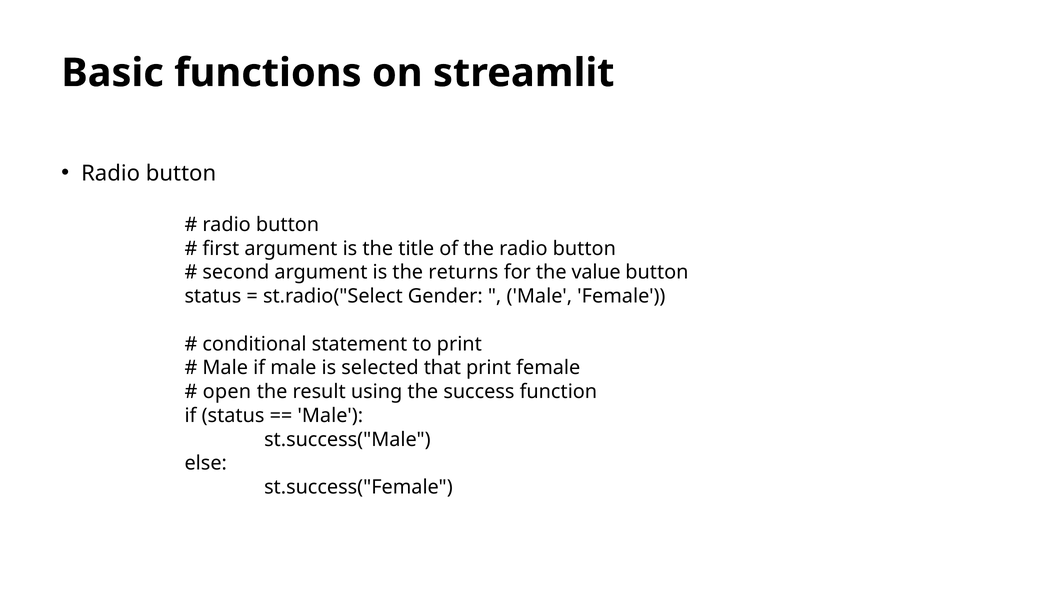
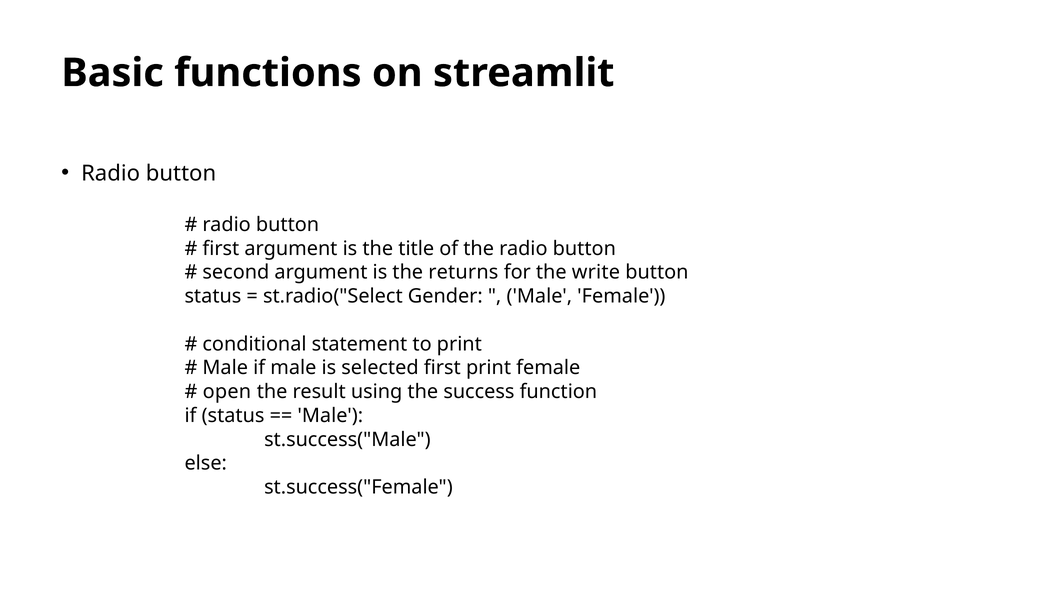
value: value -> write (596, 272)
selected that: that -> first (442, 368)
